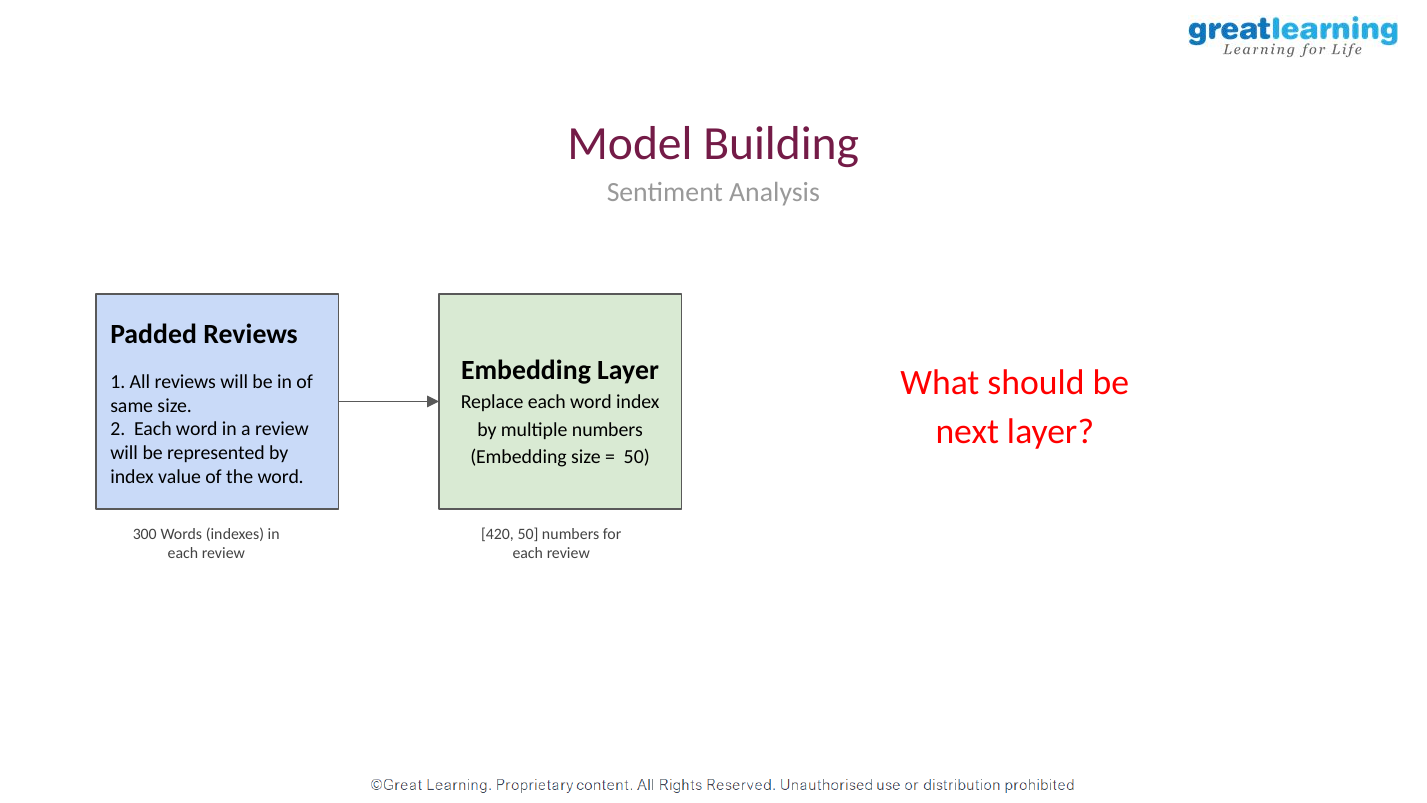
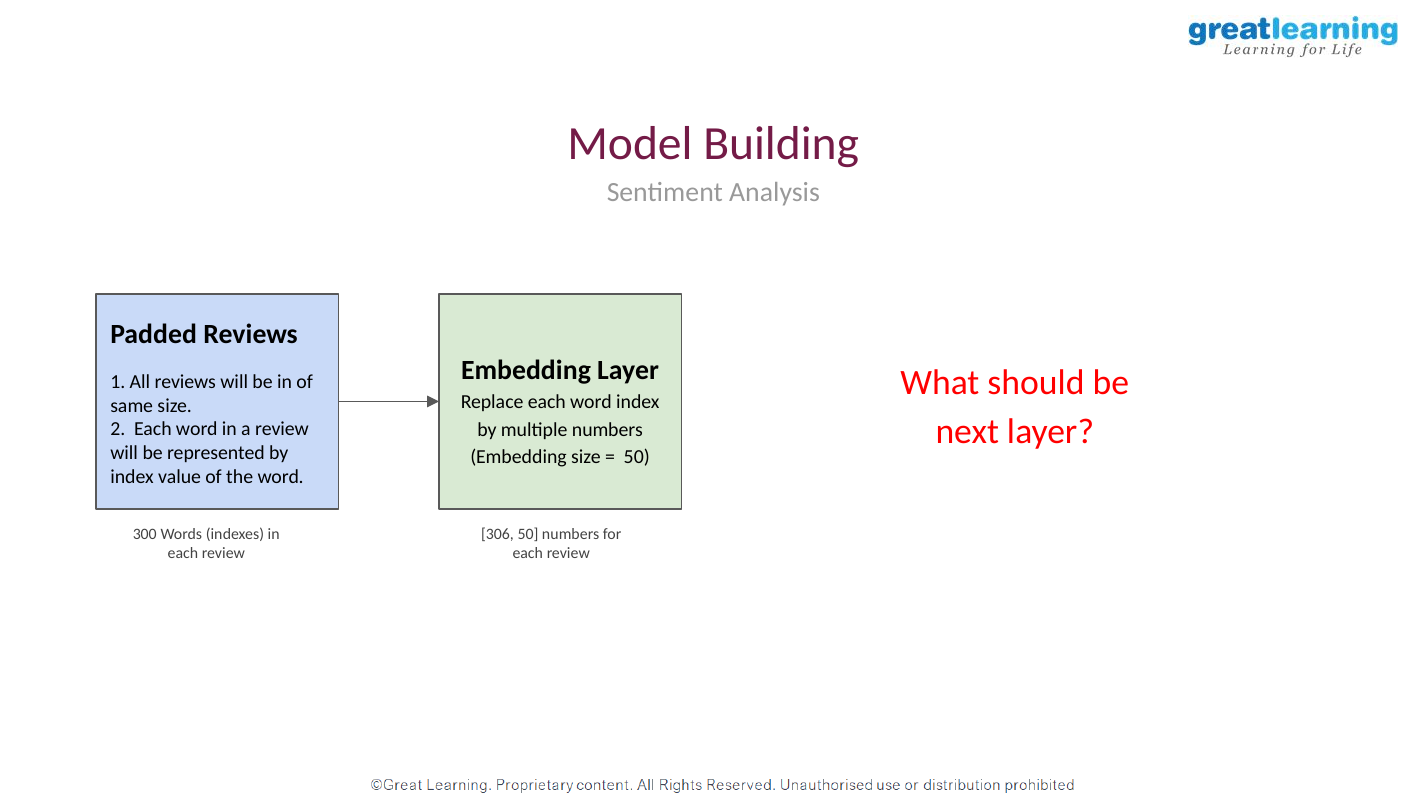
420: 420 -> 306 (497, 534)
